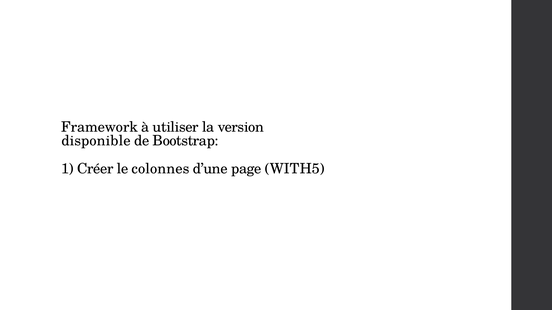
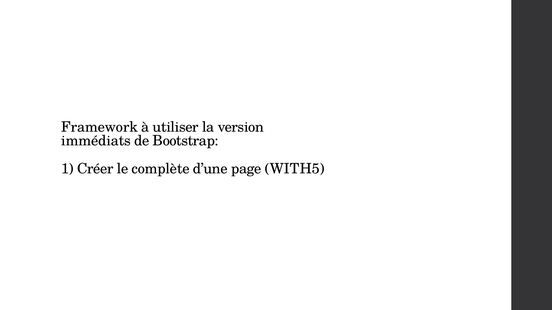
disponible: disponible -> immédiats (96, 141)
colonnes: colonnes -> complète (161, 169)
